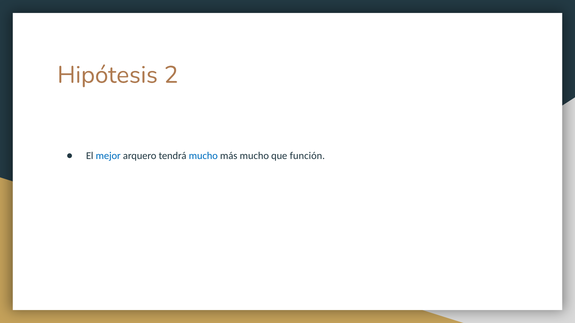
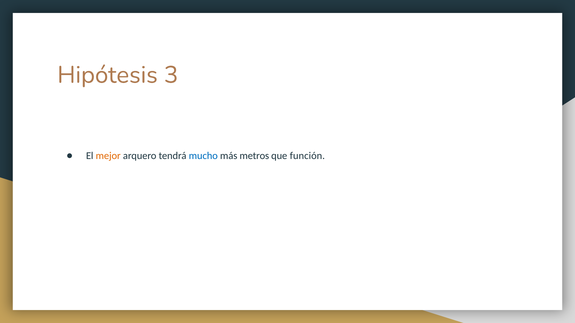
2: 2 -> 3 (171, 75)
mejor colour: blue -> orange (108, 156)
más mucho: mucho -> metros (254, 156)
